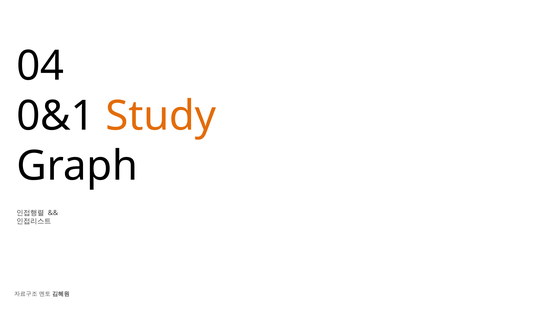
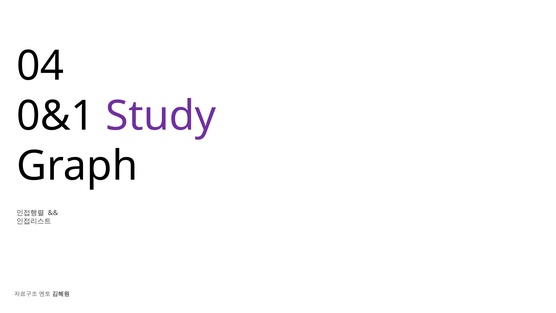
Study colour: orange -> purple (161, 116)
